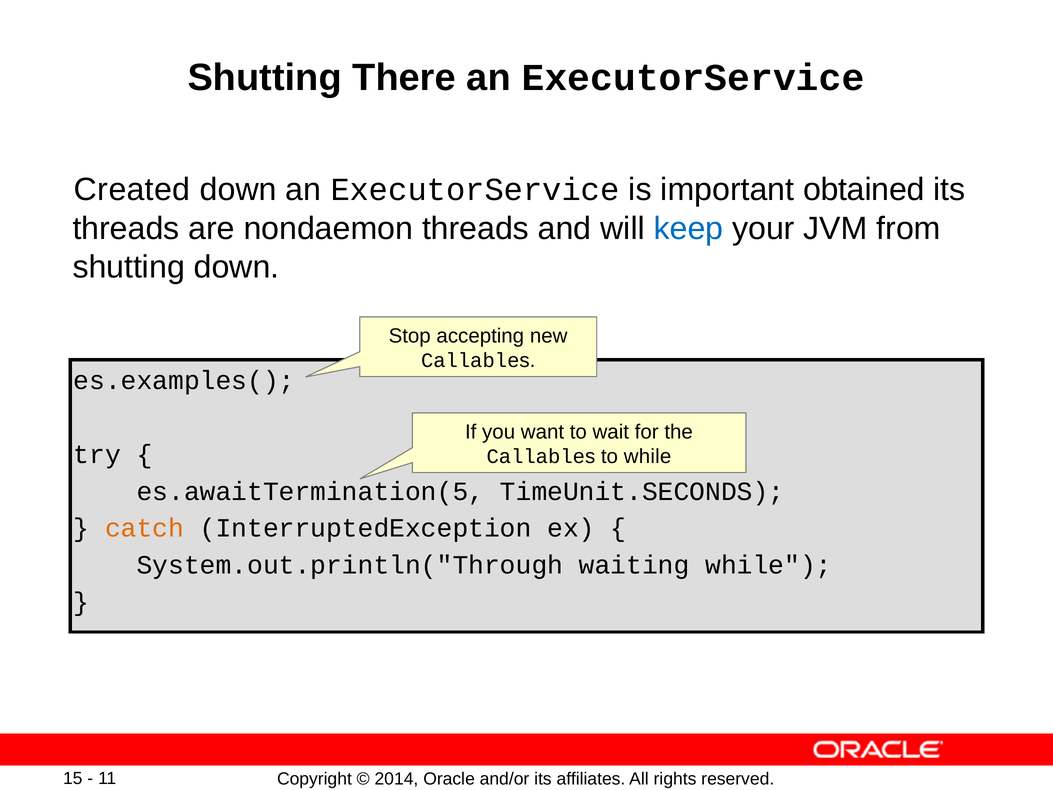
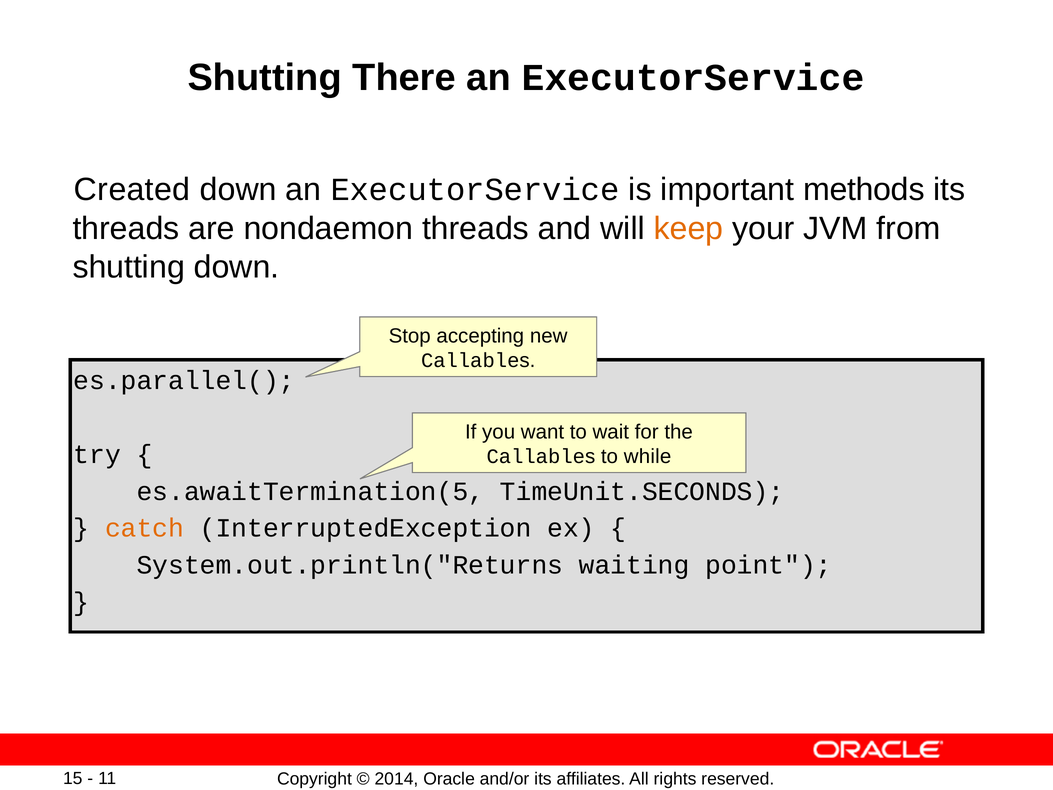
obtained: obtained -> methods (864, 190)
keep colour: blue -> orange (689, 228)
es.examples(: es.examples( -> es.parallel( (184, 381)
System.out.println("Through: System.out.println("Through -> System.out.println("Returns (350, 565)
waiting while: while -> point (768, 565)
